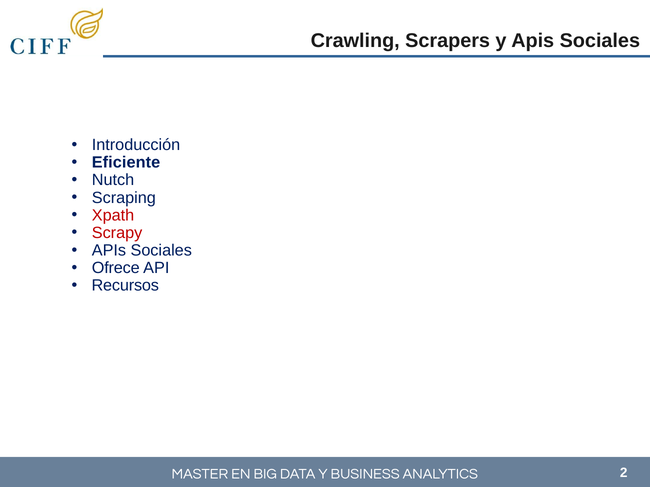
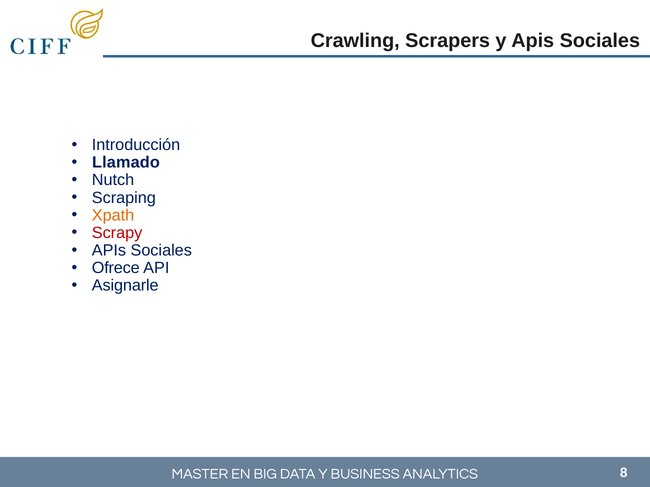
Eficiente: Eficiente -> Llamado (126, 163)
Xpath colour: red -> orange (113, 215)
Recursos: Recursos -> Asignarle (125, 286)
2: 2 -> 8 (624, 474)
